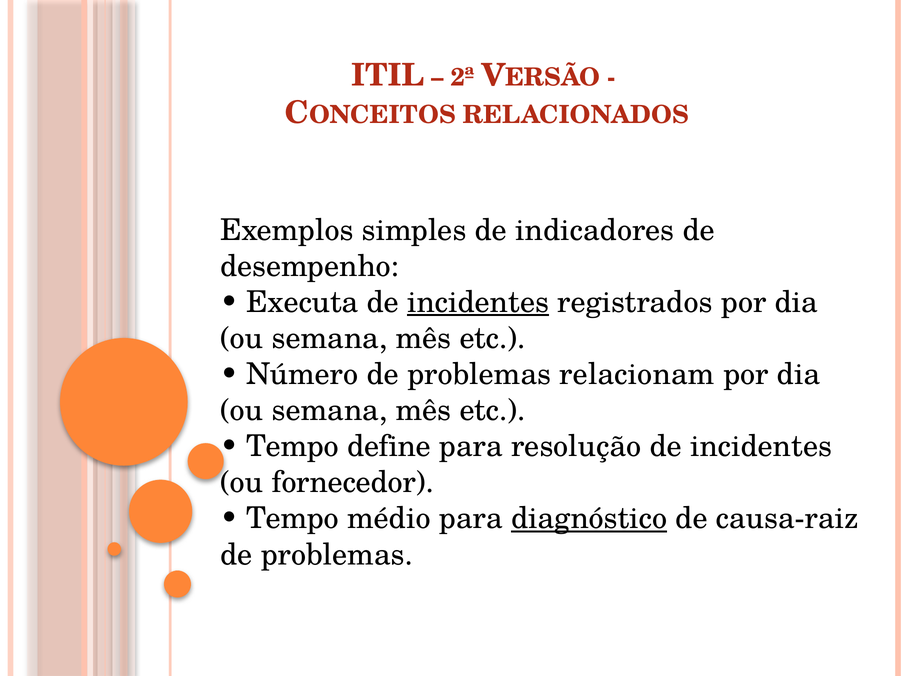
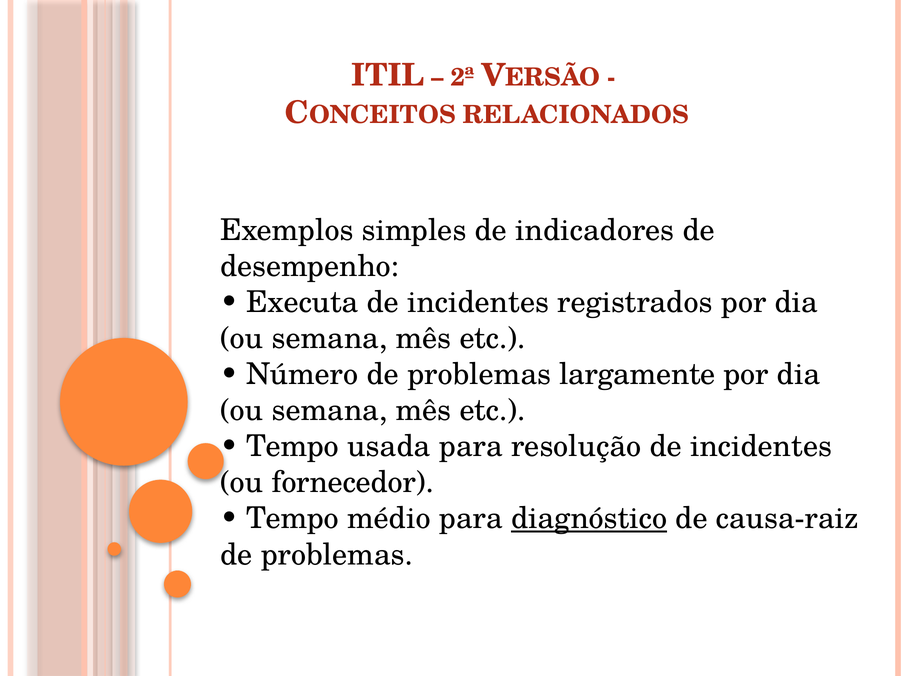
incidentes underline: present -> none (478, 302)
relacionam: relacionam -> largamente (637, 374)
define: define -> usada (389, 446)
